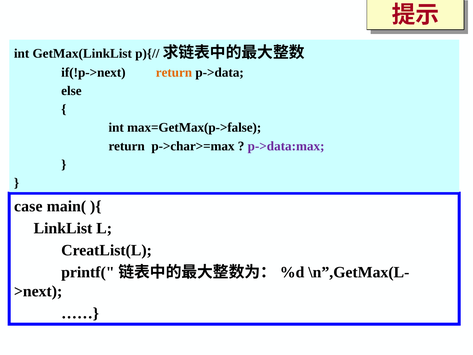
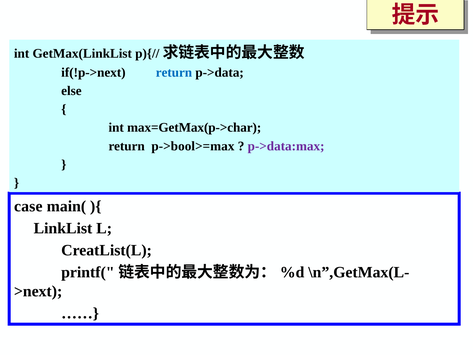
return colour: orange -> blue (174, 72)
max=GetMax(p->false: max=GetMax(p->false -> max=GetMax(p->char (194, 128)
p->char>=max: p->char>=max -> p->bool>=max (193, 146)
